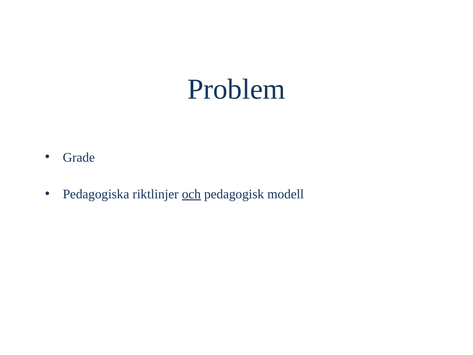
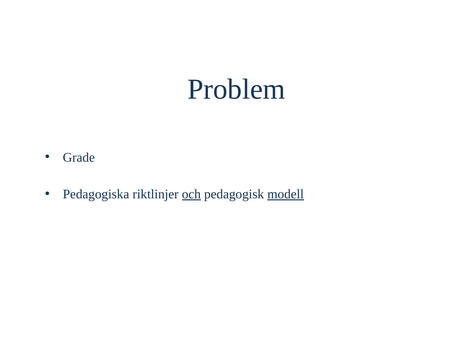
modell underline: none -> present (286, 194)
